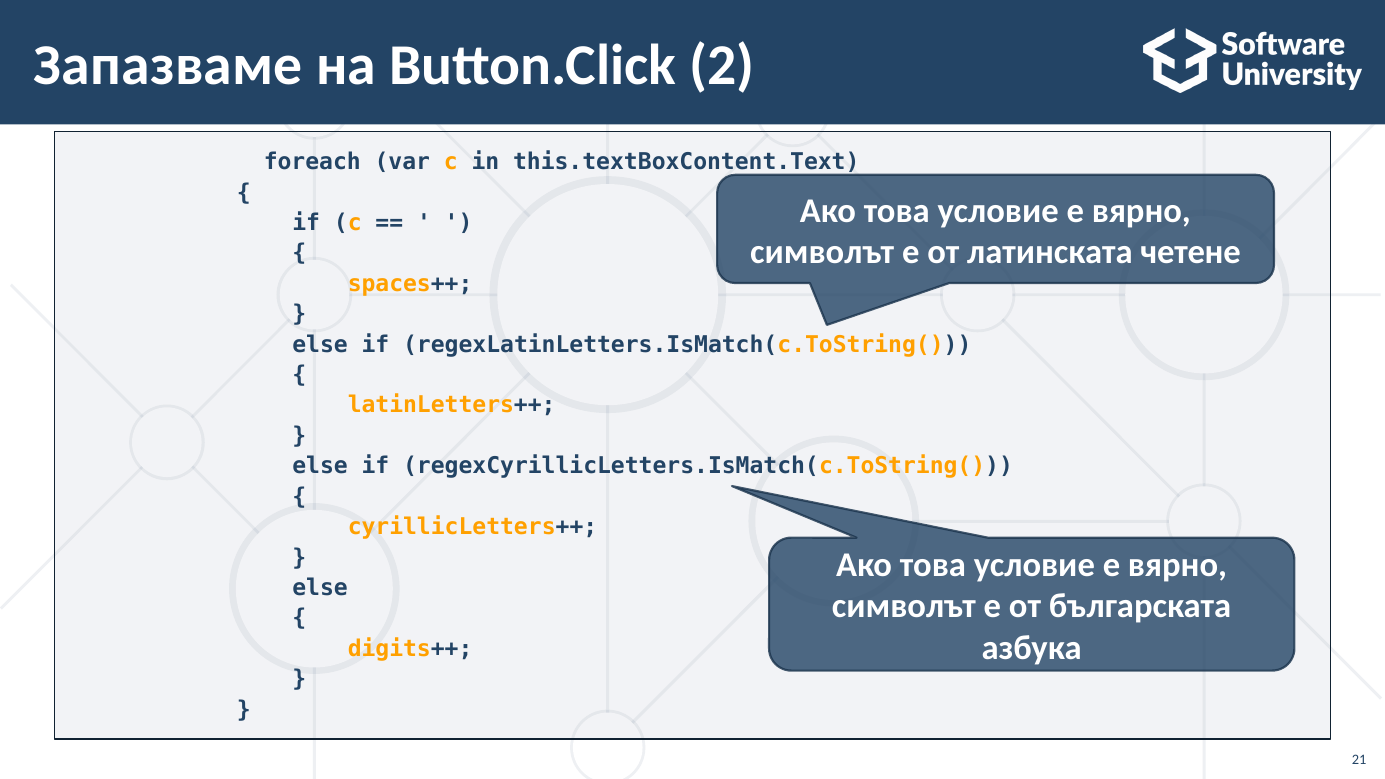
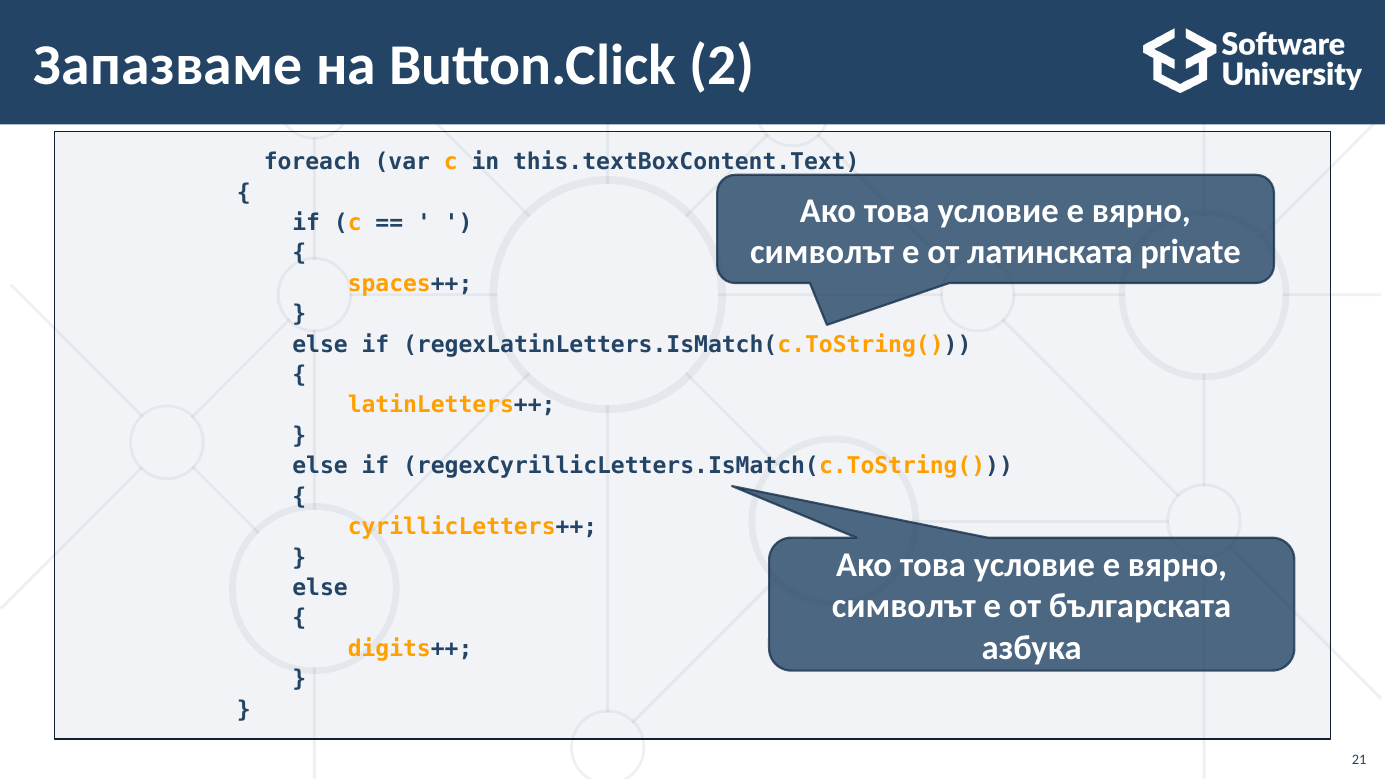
четене: четене -> private (1191, 252)
